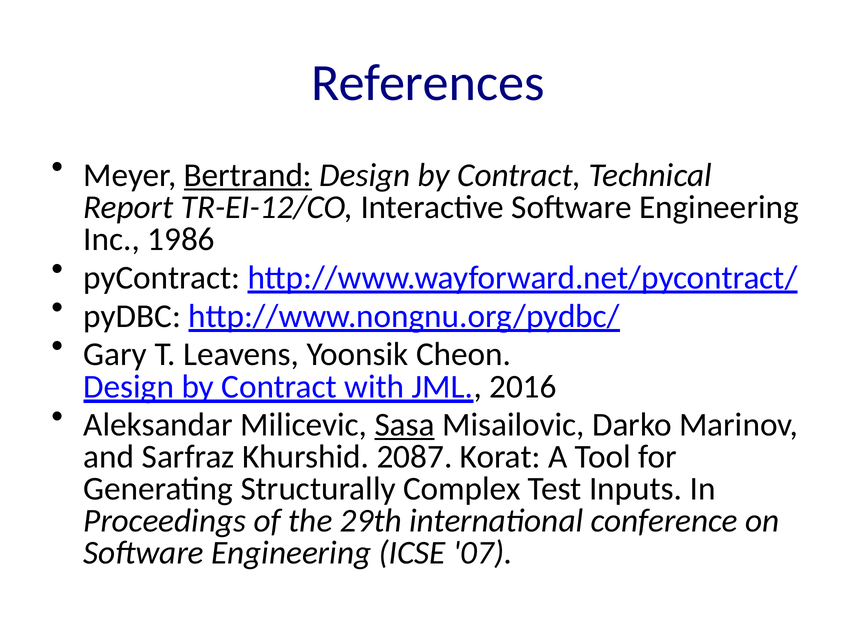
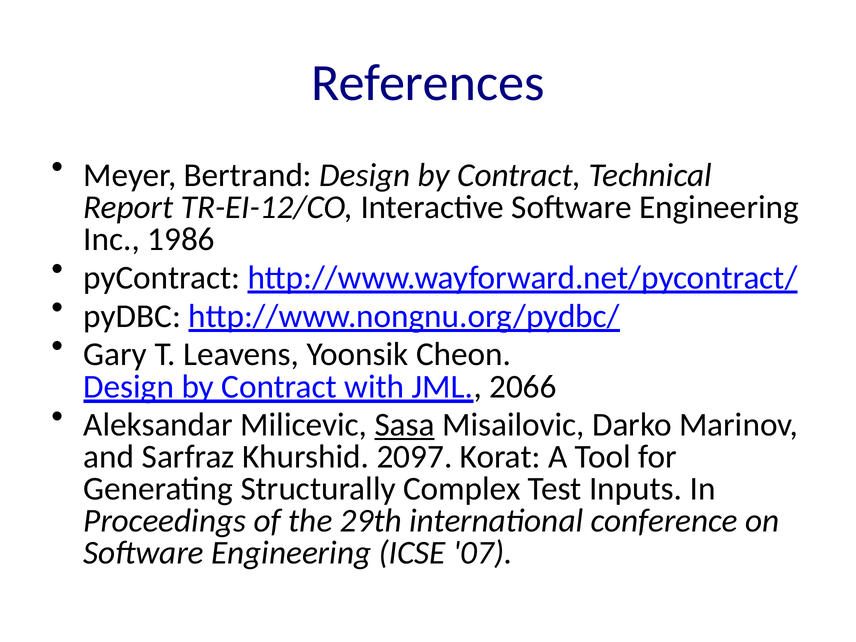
Bertrand underline: present -> none (248, 175)
2016: 2016 -> 2066 (523, 387)
2087: 2087 -> 2097 (415, 457)
